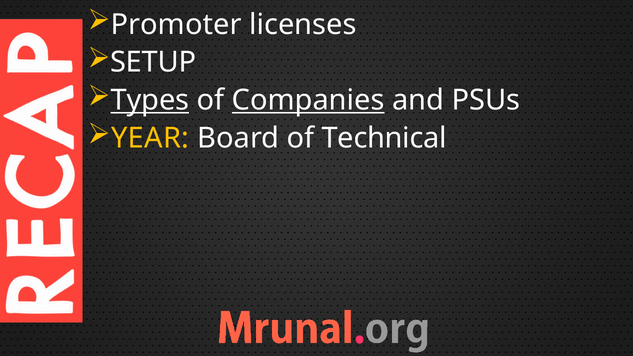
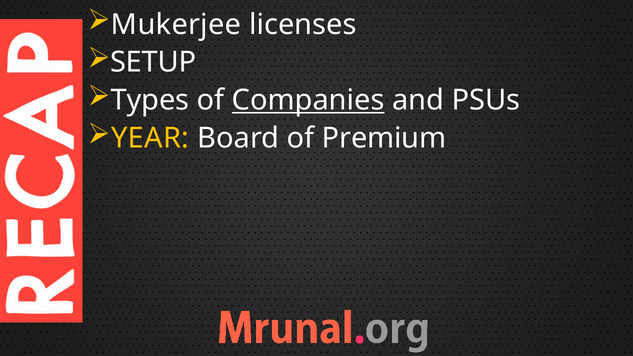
Promoter: Promoter -> Mukerjee (176, 24)
Types underline: present -> none (150, 100)
Technical: Technical -> Premium (384, 138)
